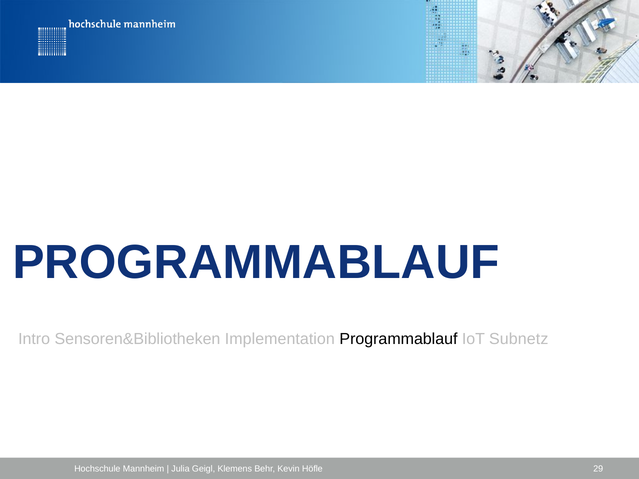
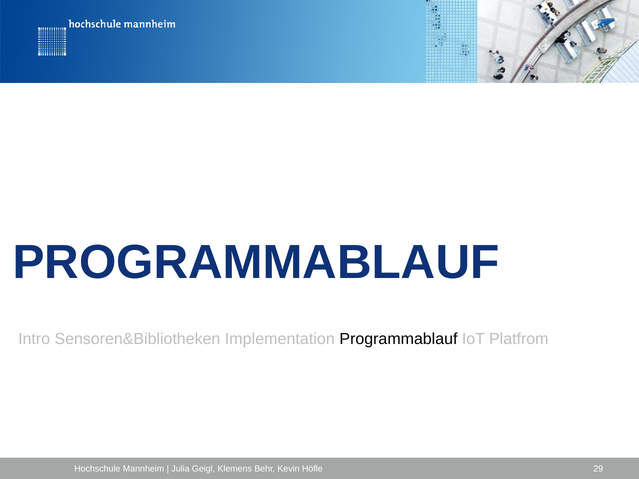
Subnetz: Subnetz -> Platfrom (519, 339)
